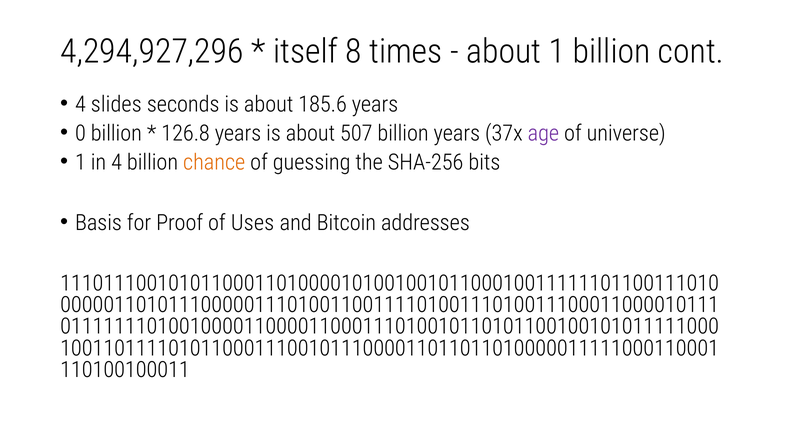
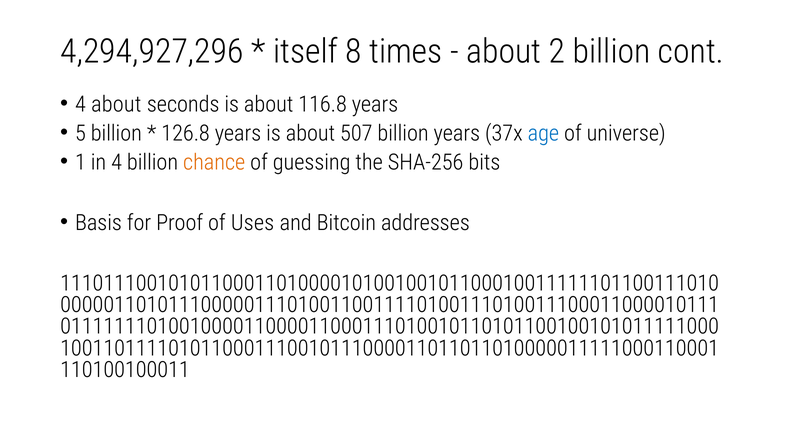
about 1: 1 -> 2 (557, 51)
4 slides: slides -> about (116, 104)
185.6: 185.6 -> 116.8 (323, 104)
0: 0 -> 5 (80, 133)
age colour: purple -> blue (543, 133)
